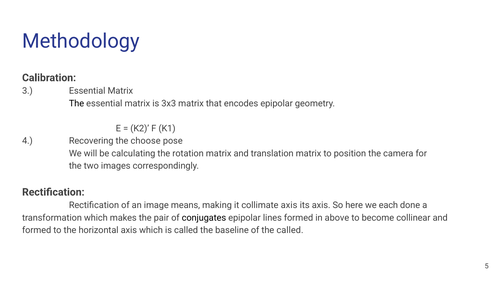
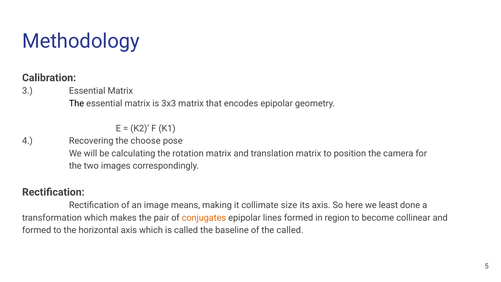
collimate axis: axis -> size (289, 205)
each: each -> least (388, 205)
conjugates colour: black -> orange (204, 218)
above: above -> region (337, 218)
